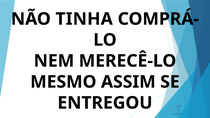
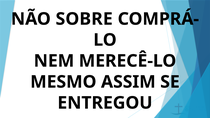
TINHA: TINHA -> SOBRE (84, 19)
